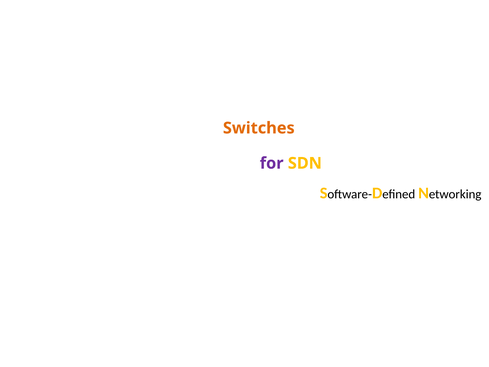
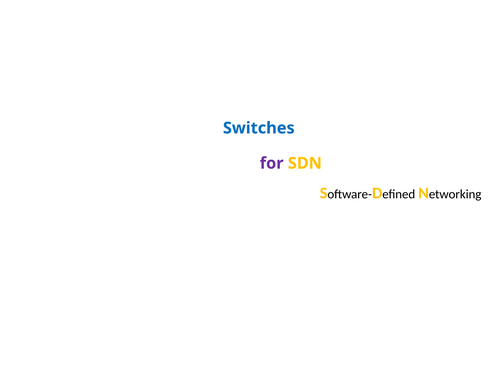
Switches colour: orange -> blue (259, 128)
